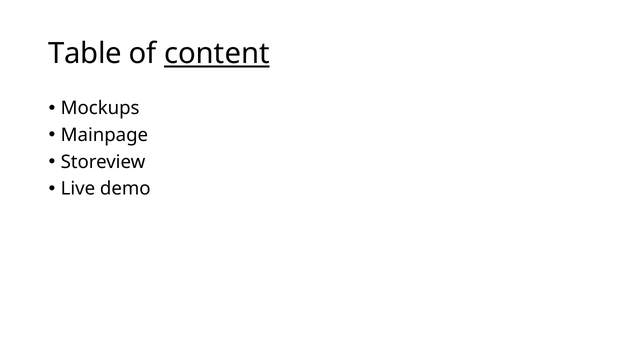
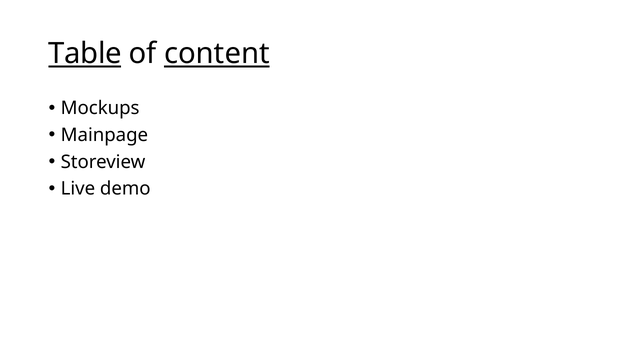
Table underline: none -> present (85, 54)
